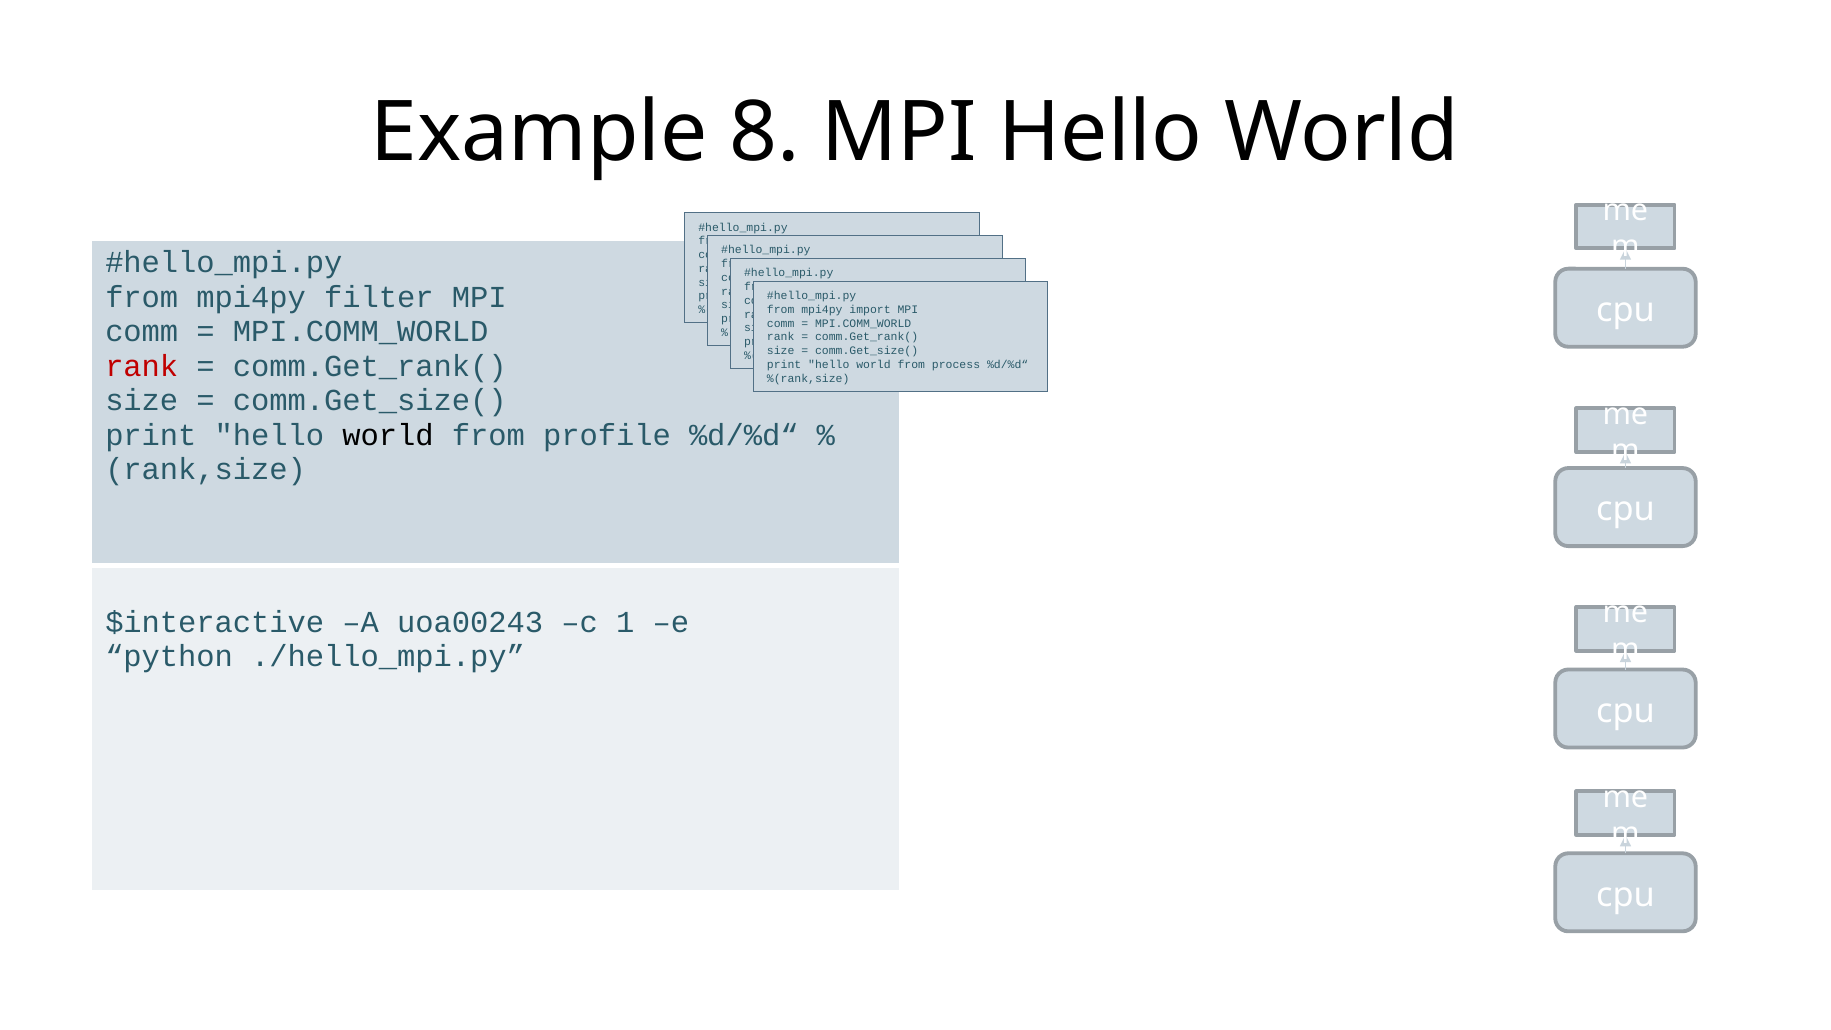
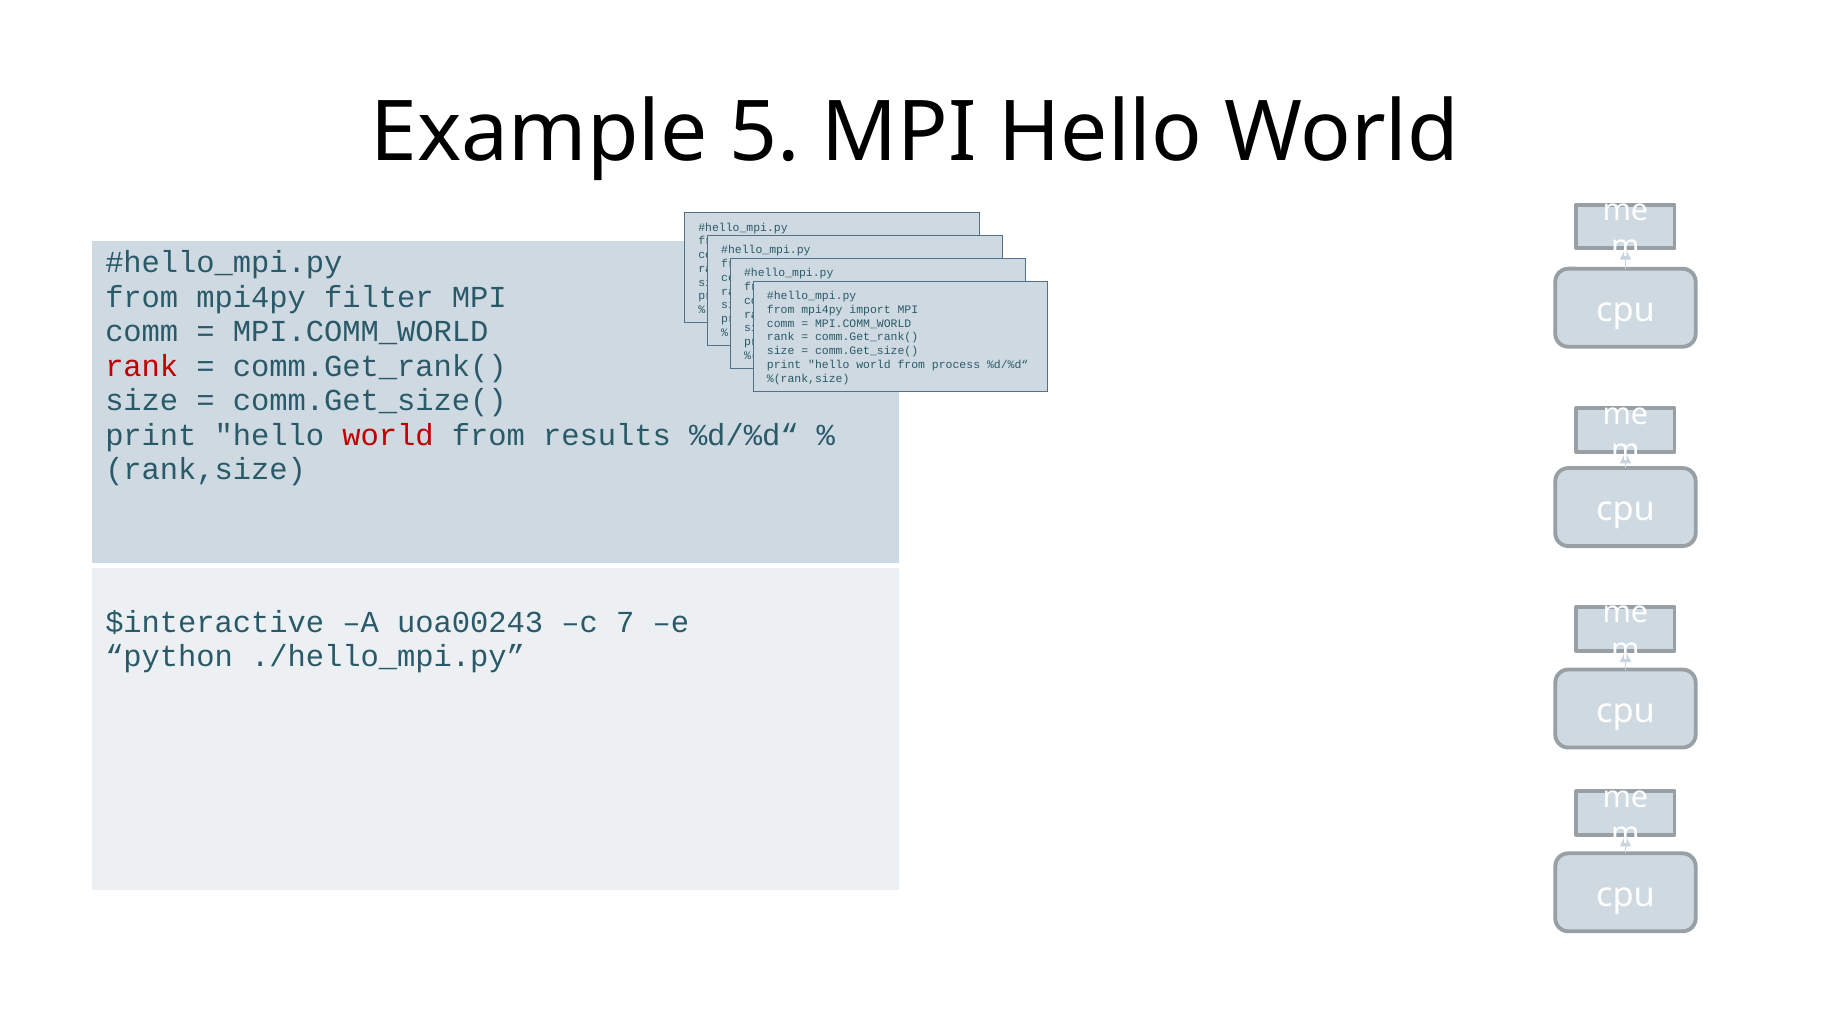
8: 8 -> 5 (765, 133)
world colour: black -> red (388, 435)
profile: profile -> results (607, 435)
1: 1 -> 7 (625, 622)
